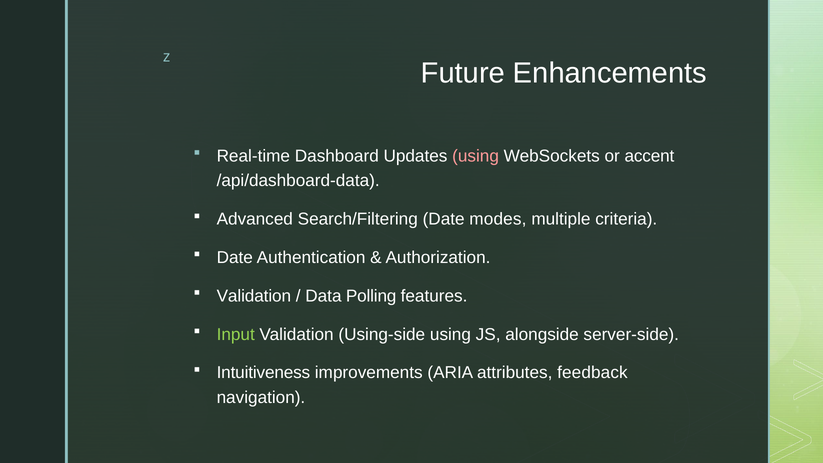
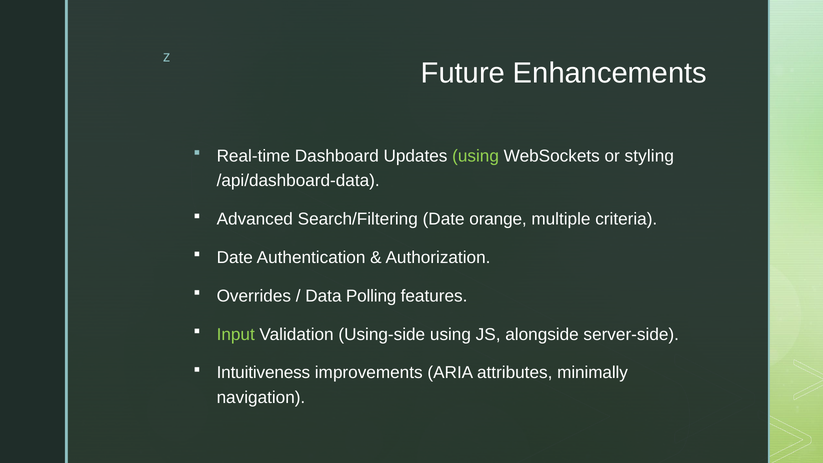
using colour: pink -> light green (476, 156)
accent: accent -> styling (649, 156)
modes: modes -> orange (498, 219)
Validation: Validation -> Overrides (254, 296)
feedback: feedback -> minimally (593, 373)
